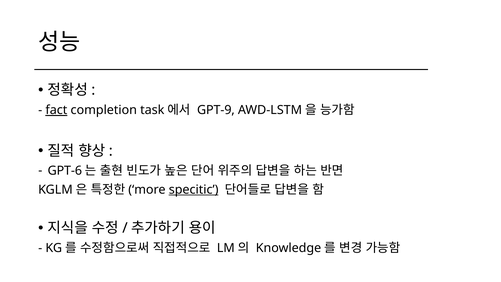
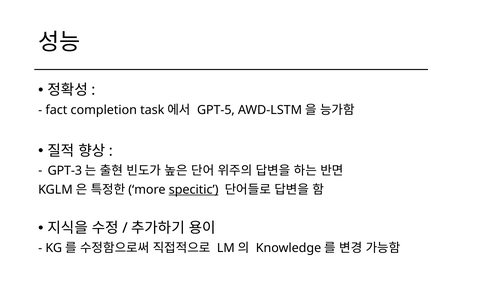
fact underline: present -> none (56, 110)
GPT-9: GPT-9 -> GPT-5 (216, 110)
GPT-6: GPT-6 -> GPT-3 (65, 171)
